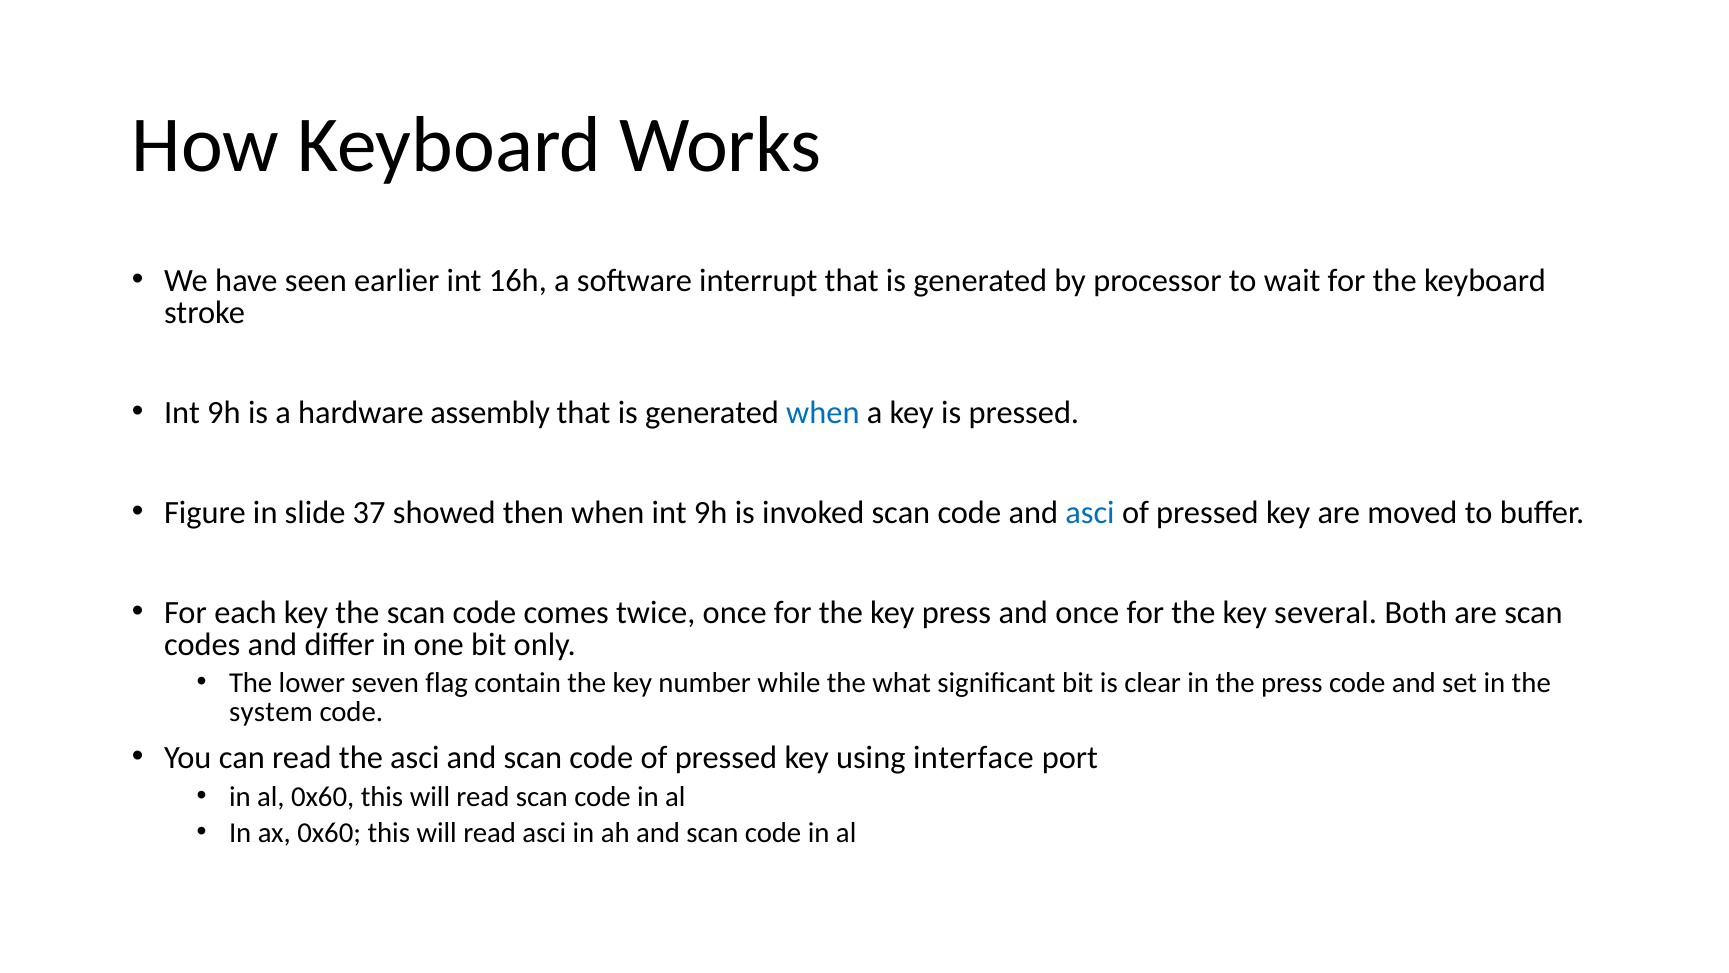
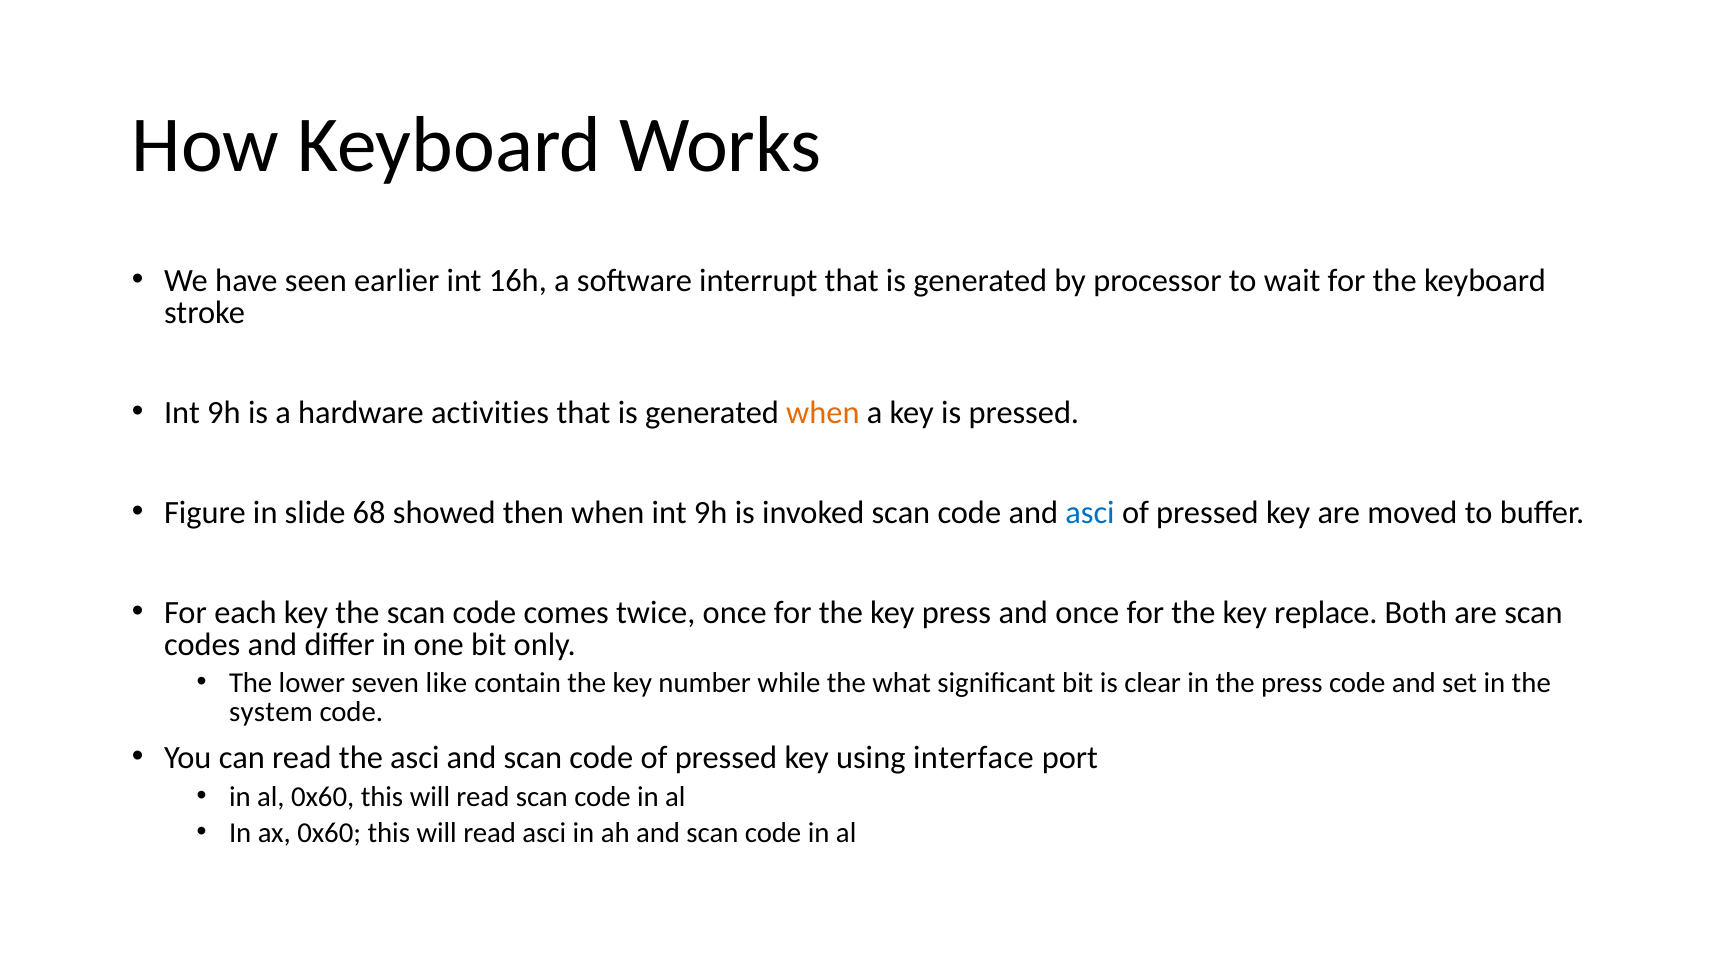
assembly: assembly -> activities (490, 412)
when colour: blue -> orange (823, 412)
37: 37 -> 68 (369, 512)
several: several -> replace (1326, 612)
flag: flag -> like (446, 683)
